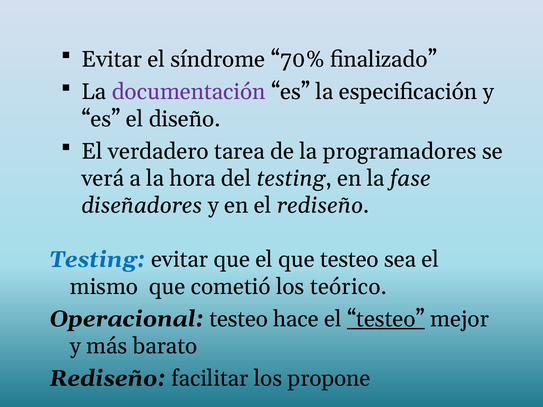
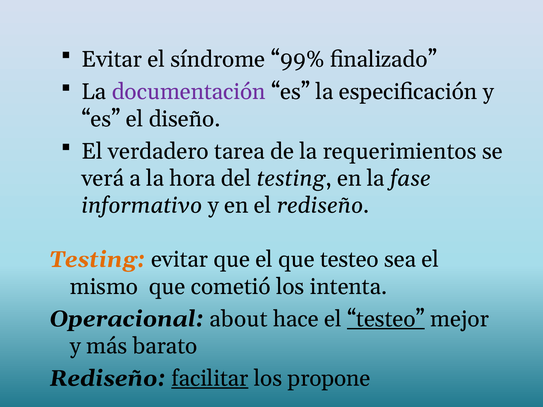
70%: 70% -> 99% (298, 60)
programadores: programadores -> requerimientos (400, 151)
diseñadores: diseñadores -> informativo (142, 206)
Testing colour: blue -> orange (97, 260)
teórico: teórico -> intenta (349, 287)
Operacional testeo: testeo -> about (239, 319)
facilitar underline: none -> present (210, 379)
